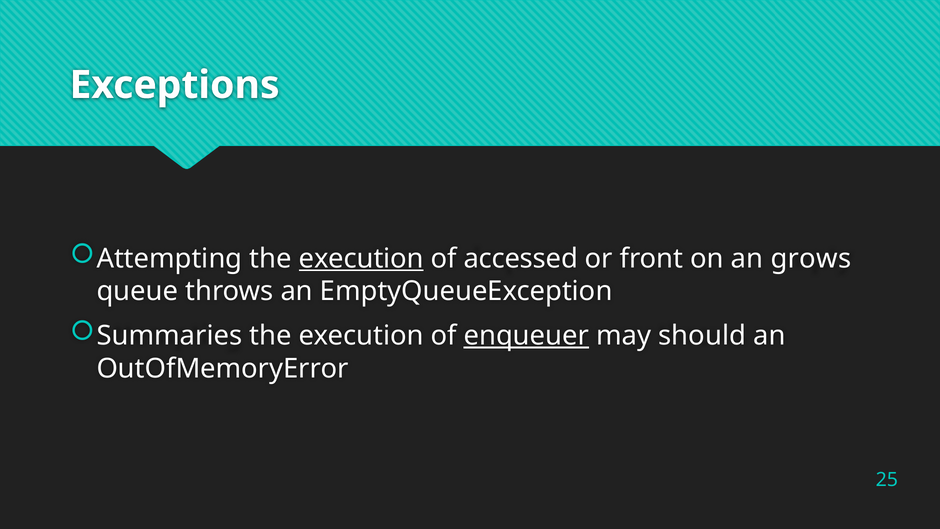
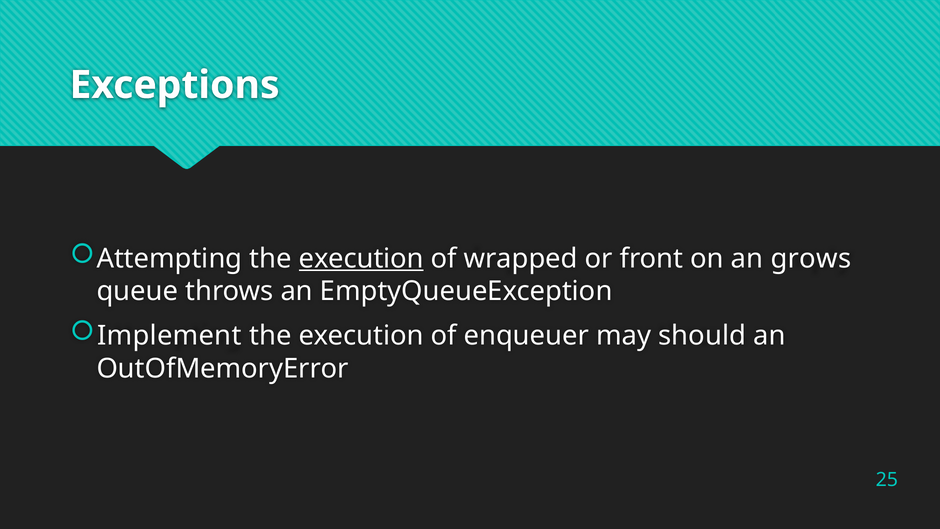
accessed: accessed -> wrapped (521, 258)
Summaries: Summaries -> Implement (169, 336)
enqueuer underline: present -> none (526, 336)
